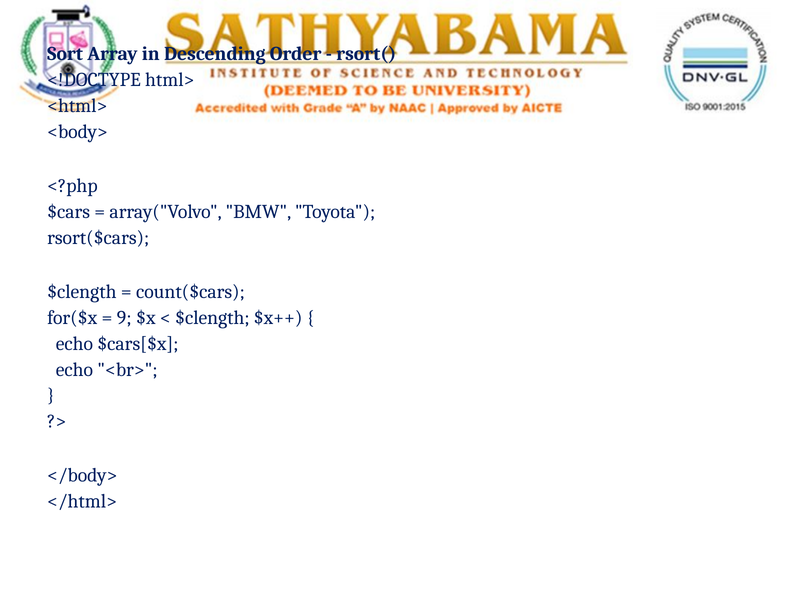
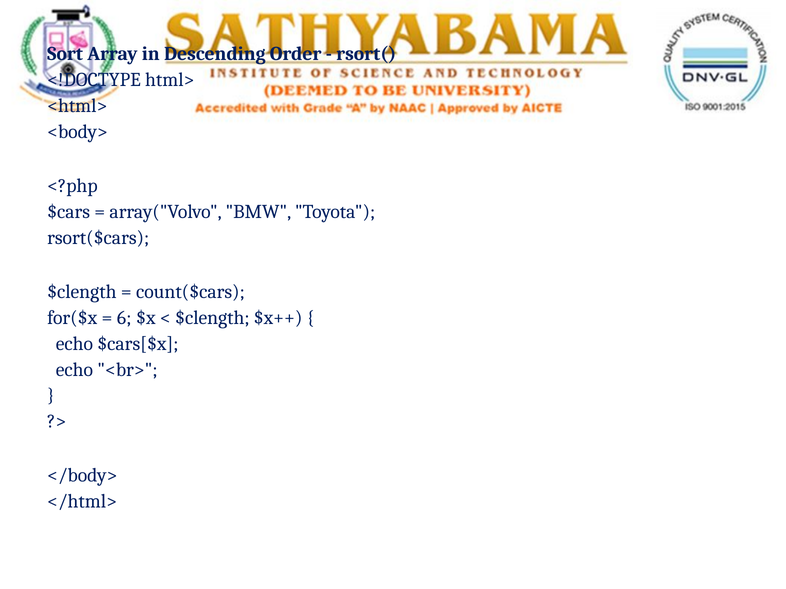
9: 9 -> 6 (124, 318)
